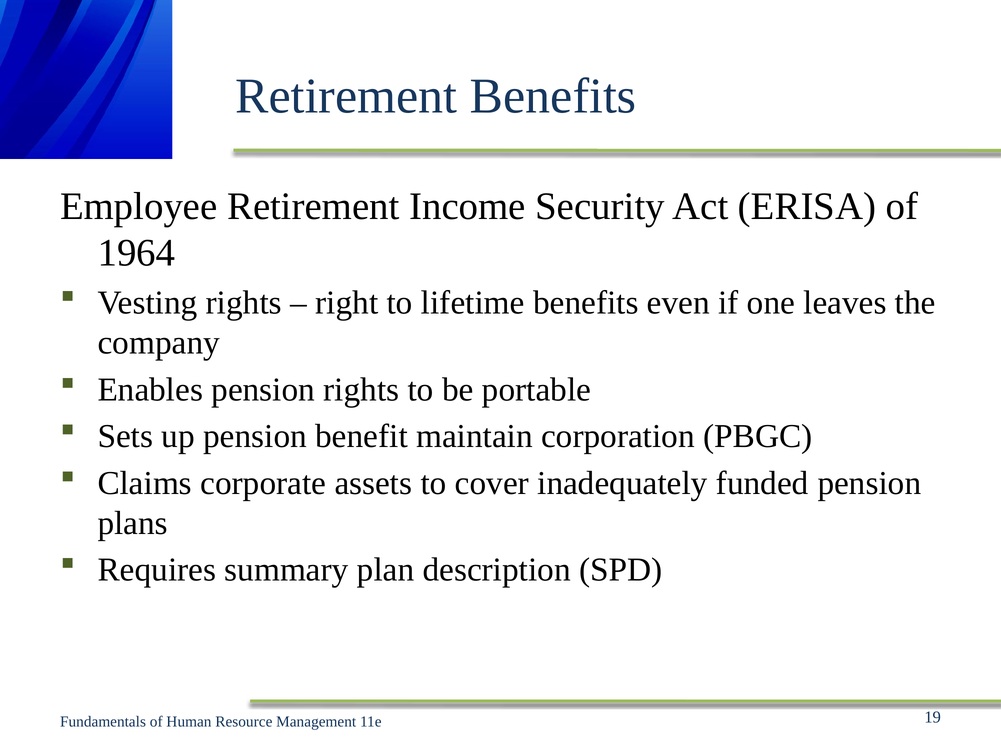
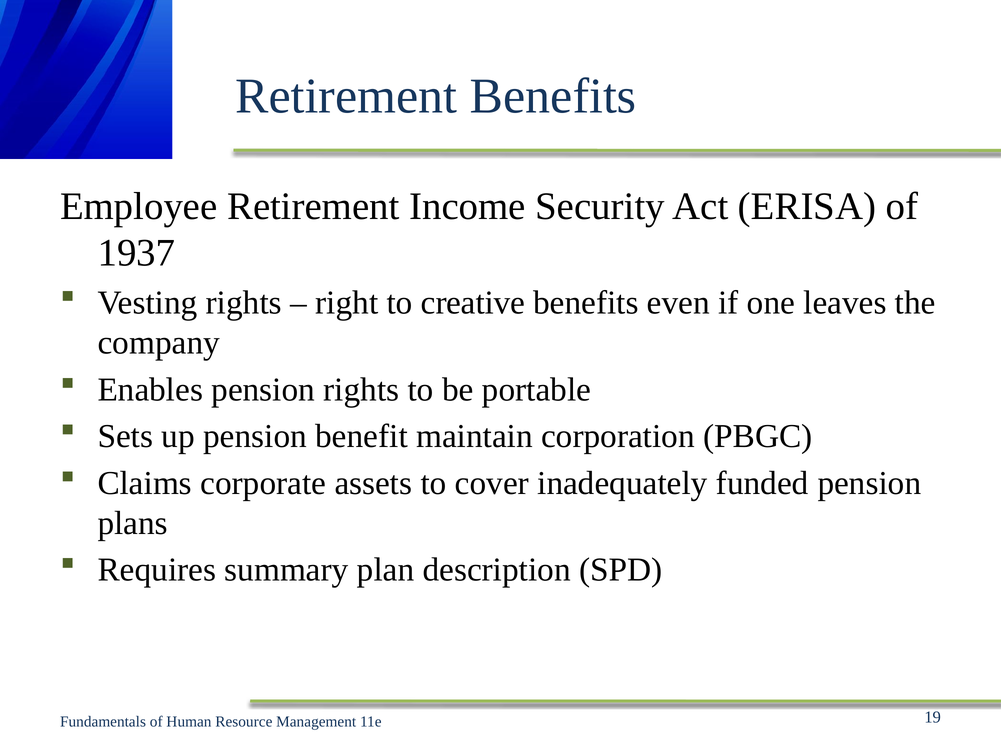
1964: 1964 -> 1937 (136, 253)
lifetime: lifetime -> creative (473, 303)
